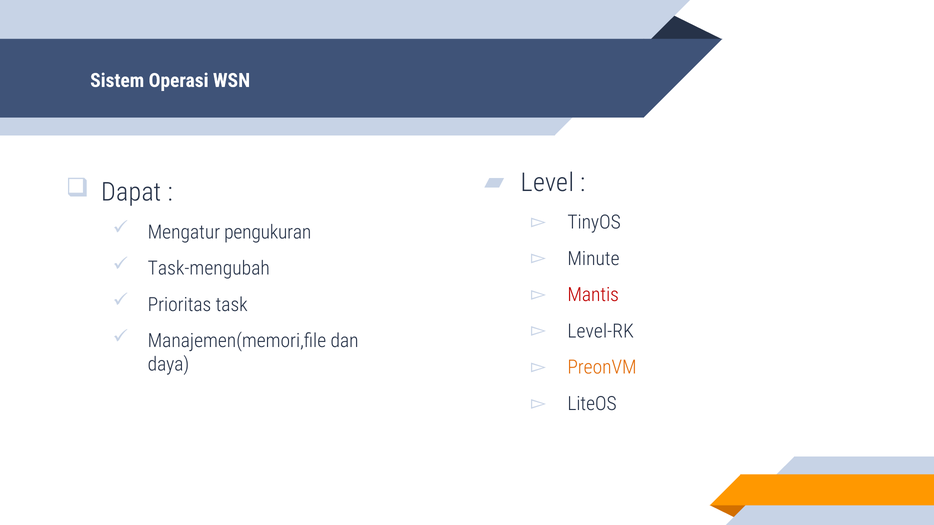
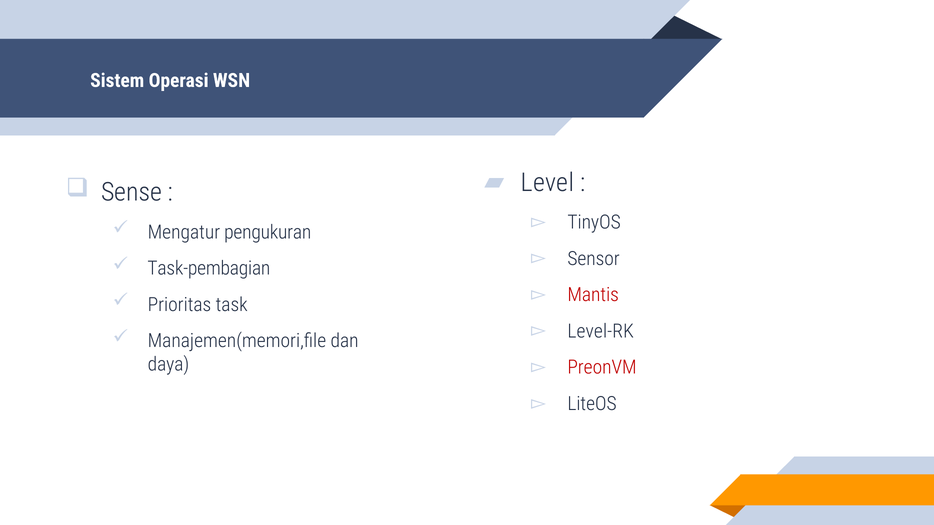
Dapat: Dapat -> Sense (132, 193)
Minute: Minute -> Sensor (594, 259)
Task-mengubah: Task-mengubah -> Task-pembagian (209, 269)
PreonVM colour: orange -> red (602, 368)
